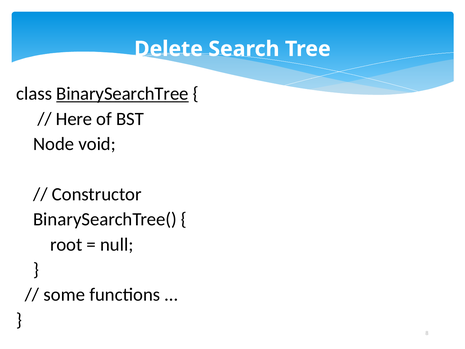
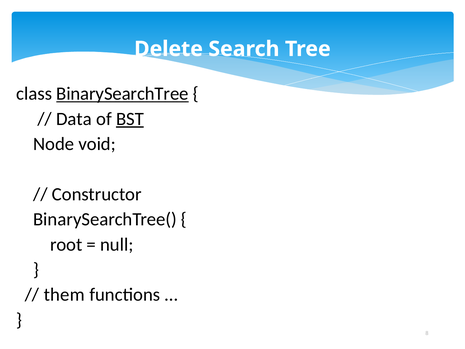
Here: Here -> Data (74, 119)
BST underline: none -> present (130, 119)
some: some -> them (64, 295)
